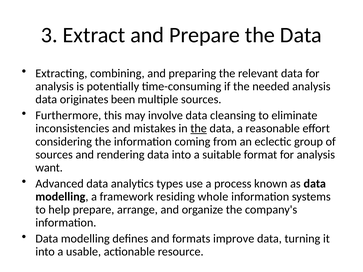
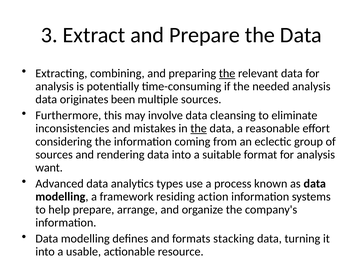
the underline: none -> present (227, 73)
whole: whole -> action (213, 197)
improve: improve -> stacking (234, 239)
